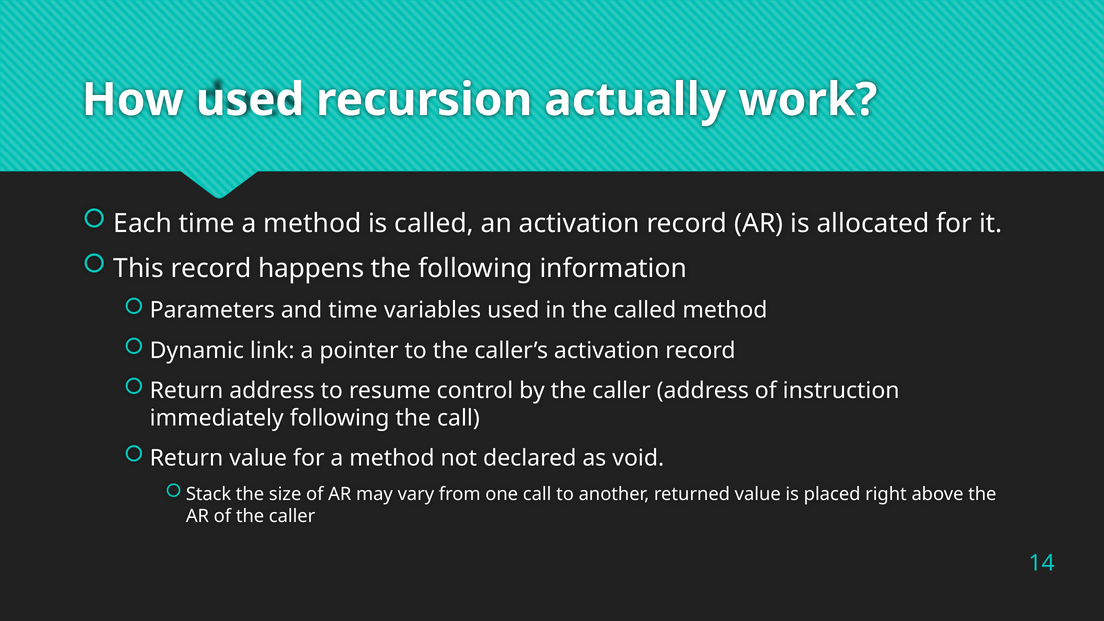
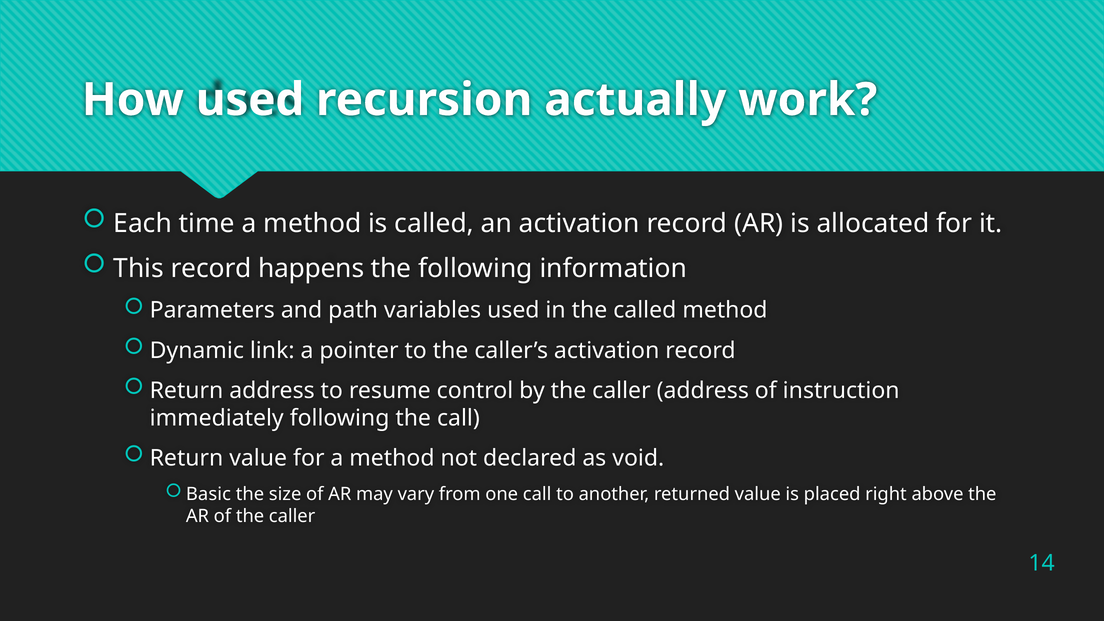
and time: time -> path (353, 310)
Stack: Stack -> Basic (208, 494)
